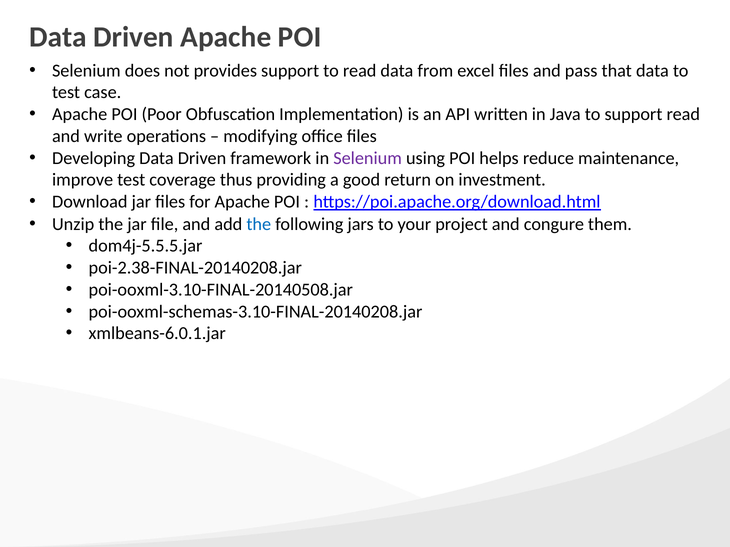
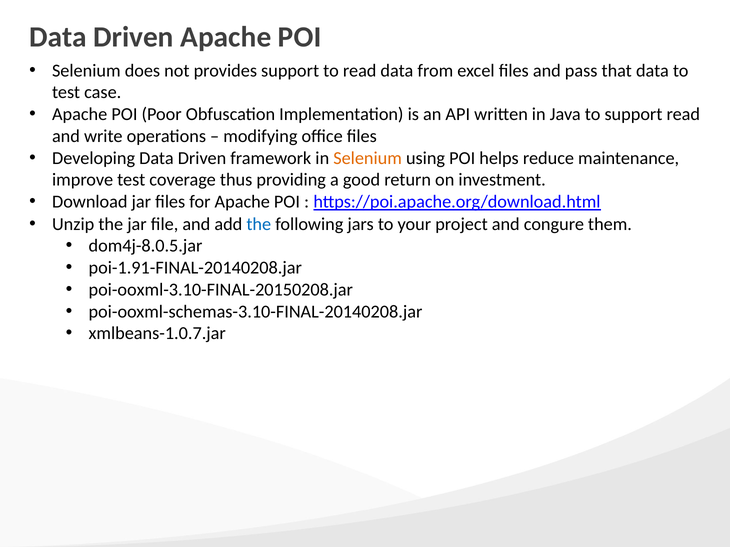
Selenium colour: purple -> orange (368, 158)
dom4j-5.5.5.jar: dom4j-5.5.5.jar -> dom4j-8.0.5.jar (145, 246)
poi-2.38-FINAL-20140208.jar: poi-2.38-FINAL-20140208.jar -> poi-1.91-FINAL-20140208.jar (195, 268)
poi-ooxml-3.10-FINAL-20140508.jar: poi-ooxml-3.10-FINAL-20140508.jar -> poi-ooxml-3.10-FINAL-20150208.jar (221, 290)
xmlbeans-6.0.1.jar: xmlbeans-6.0.1.jar -> xmlbeans-1.0.7.jar (157, 334)
